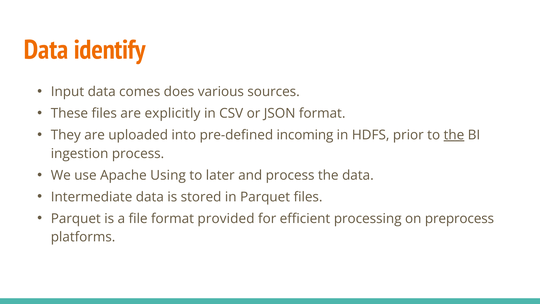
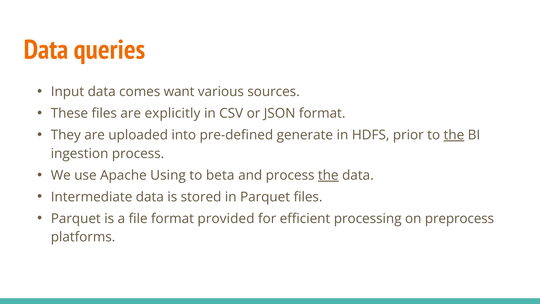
identify: identify -> queries (110, 50)
does: does -> want (179, 92)
incoming: incoming -> generate (305, 135)
later: later -> beta (220, 175)
the underline: none -> present (328, 175)
